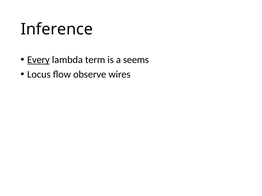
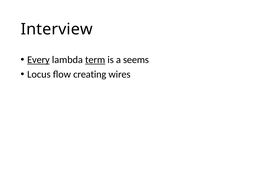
Inference: Inference -> Interview (57, 29)
term underline: none -> present (95, 60)
observe: observe -> creating (90, 75)
